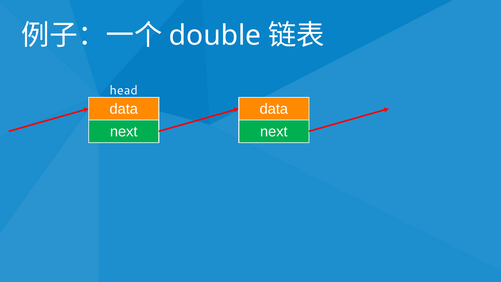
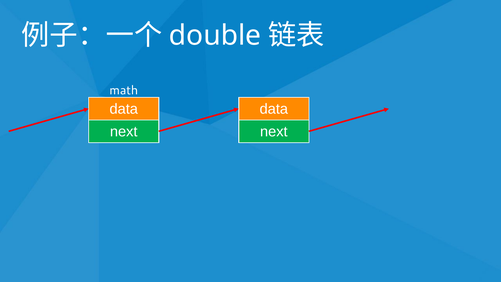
head: head -> math (124, 90)
